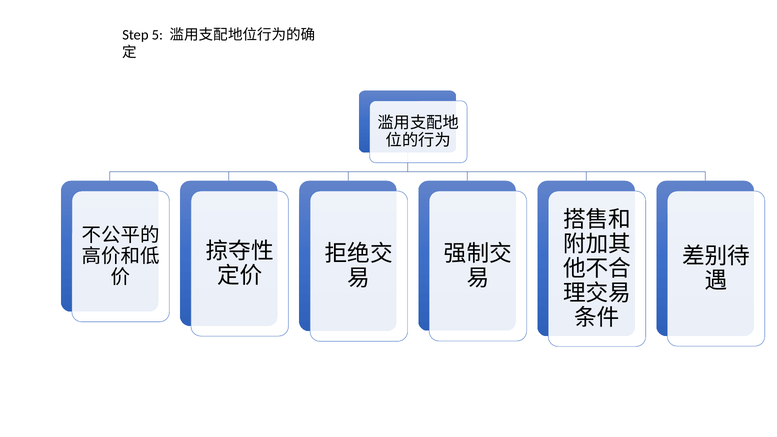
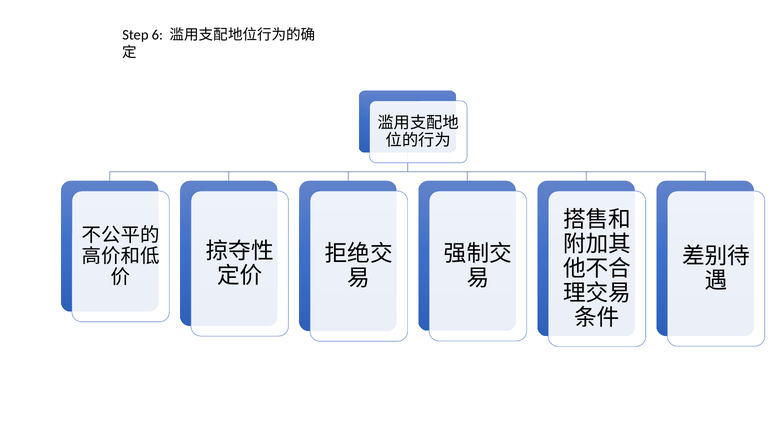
5: 5 -> 6 (157, 35)
